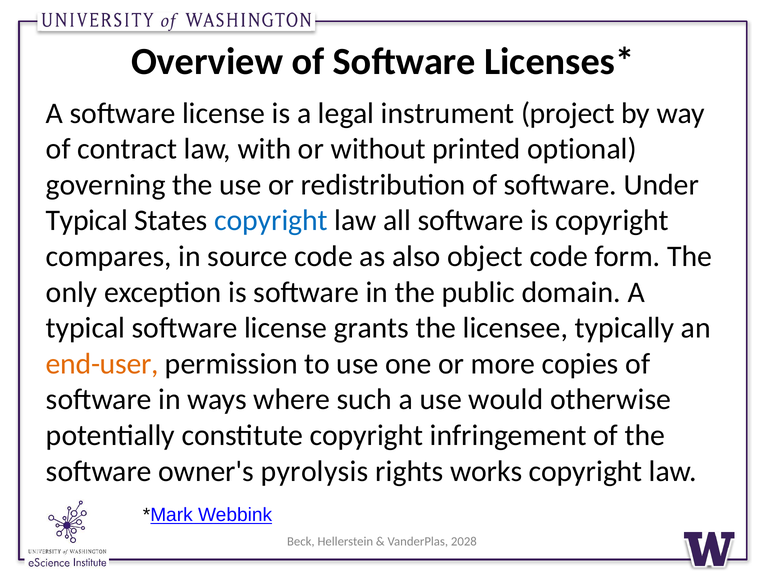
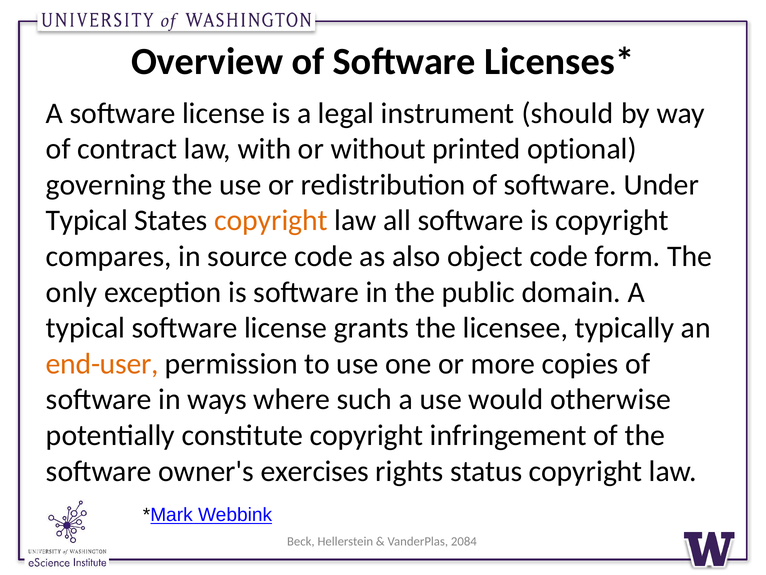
project: project -> should (568, 113)
copyright colour: blue -> orange (271, 220)
pyrolysis: pyrolysis -> exercises (315, 471)
works: works -> status (486, 471)
2028: 2028 -> 2084 (464, 541)
